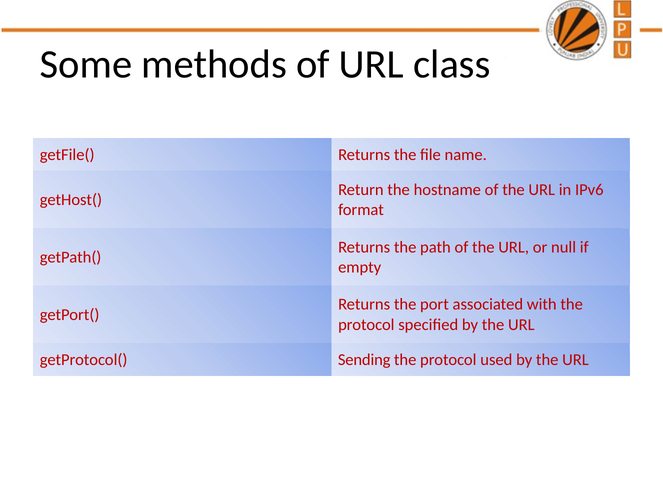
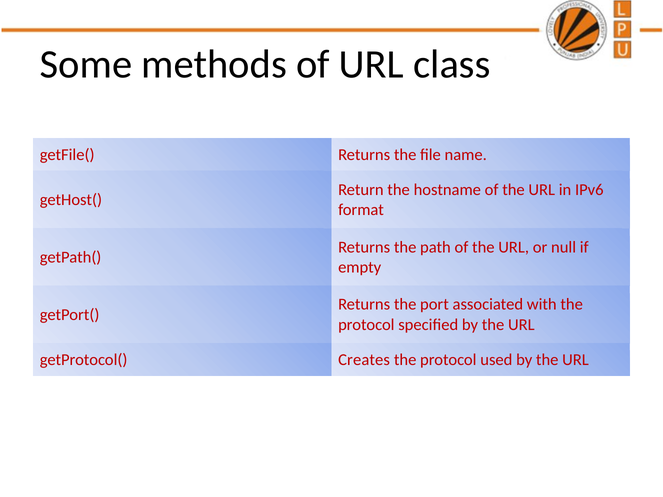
Sending: Sending -> Creates (364, 360)
